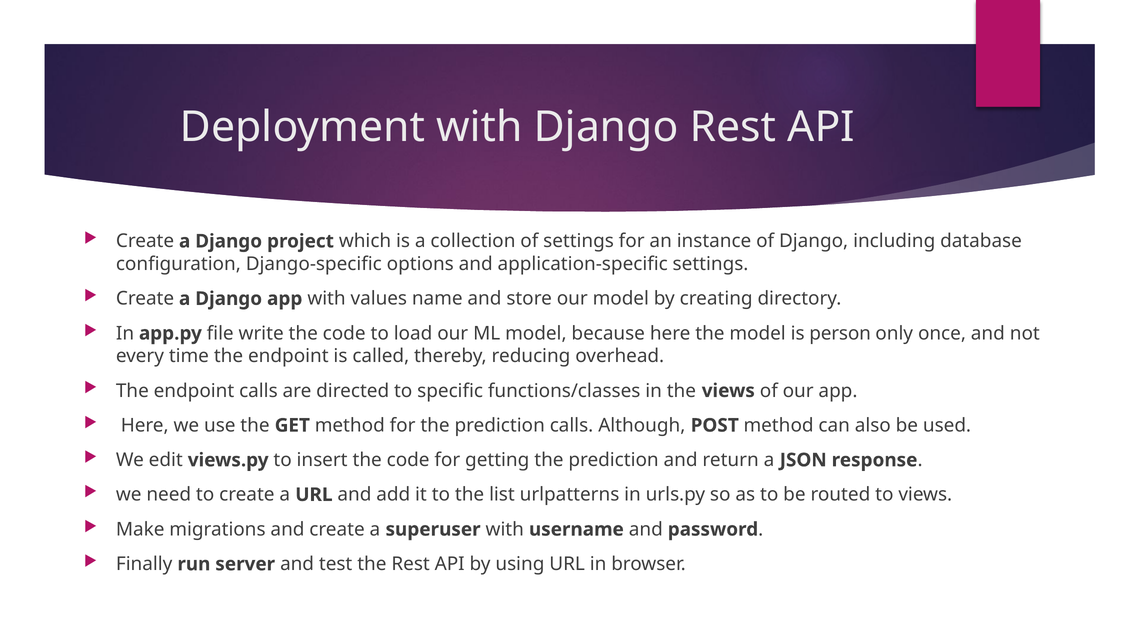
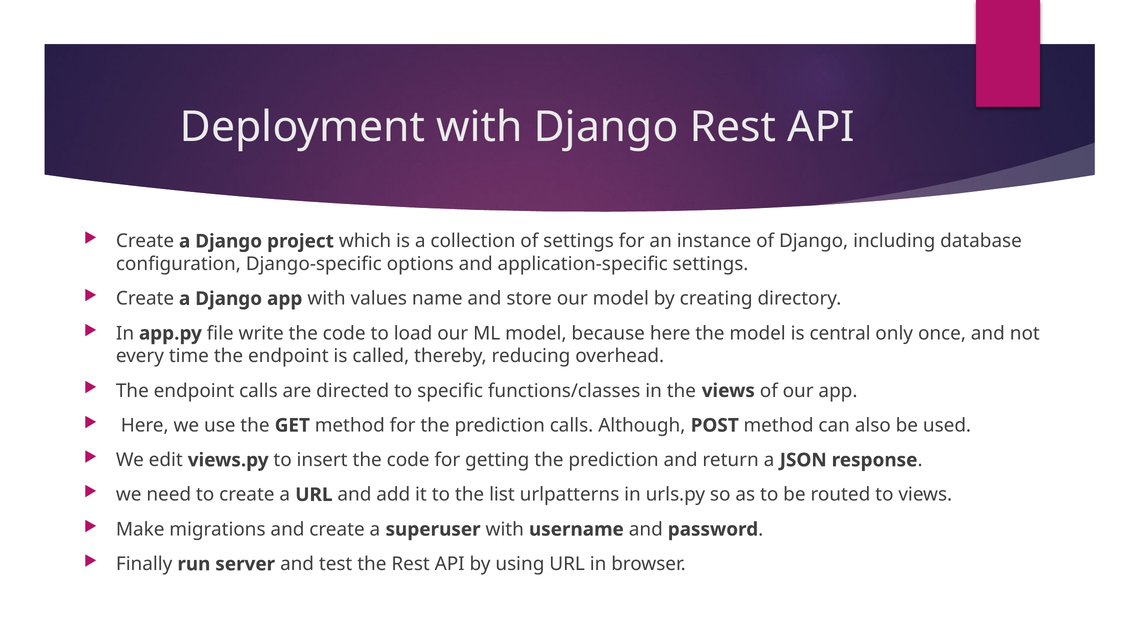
person: person -> central (840, 333)
